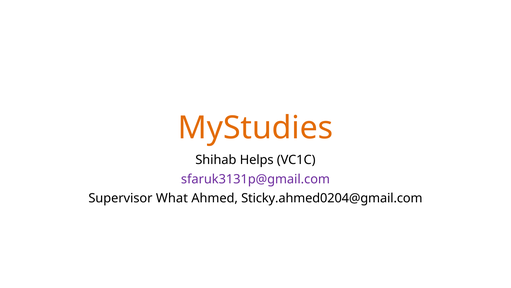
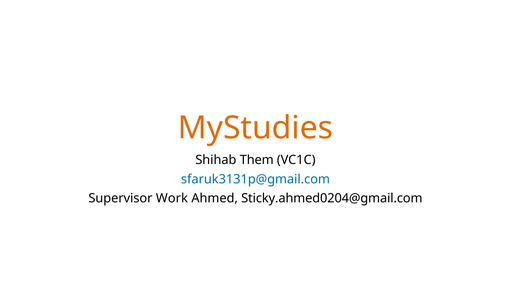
Helps: Helps -> Them (257, 160)
sfaruk3131p@gmail.com colour: purple -> blue (255, 179)
What: What -> Work (172, 198)
